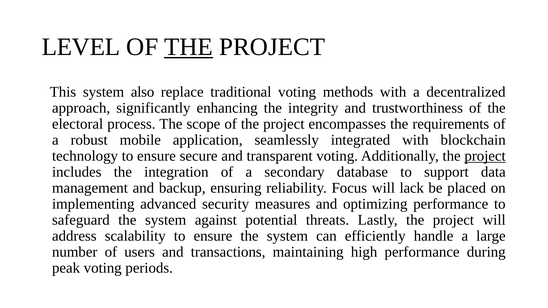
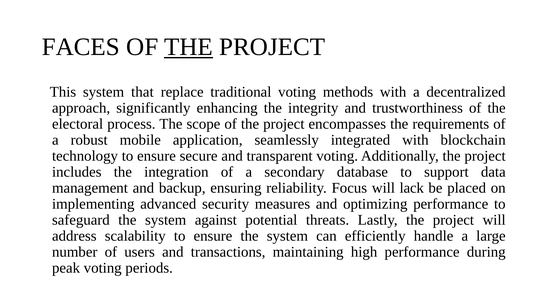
LEVEL: LEVEL -> FACES (81, 47)
also: also -> that (142, 92)
project underline: present -> none (485, 156)
